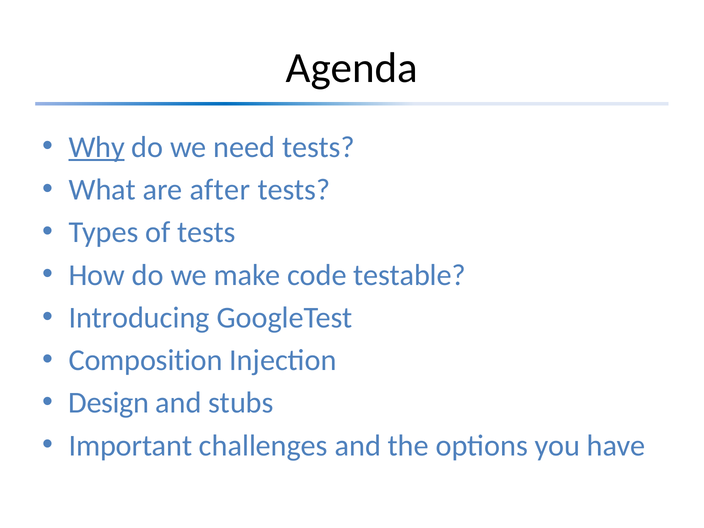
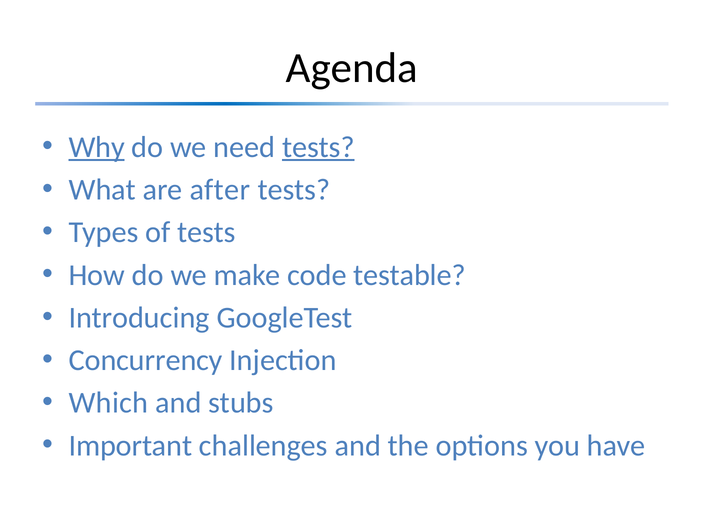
tests underline: none -> present (318, 147)
Composition: Composition -> Concurrency (146, 360)
Design: Design -> Which (108, 403)
